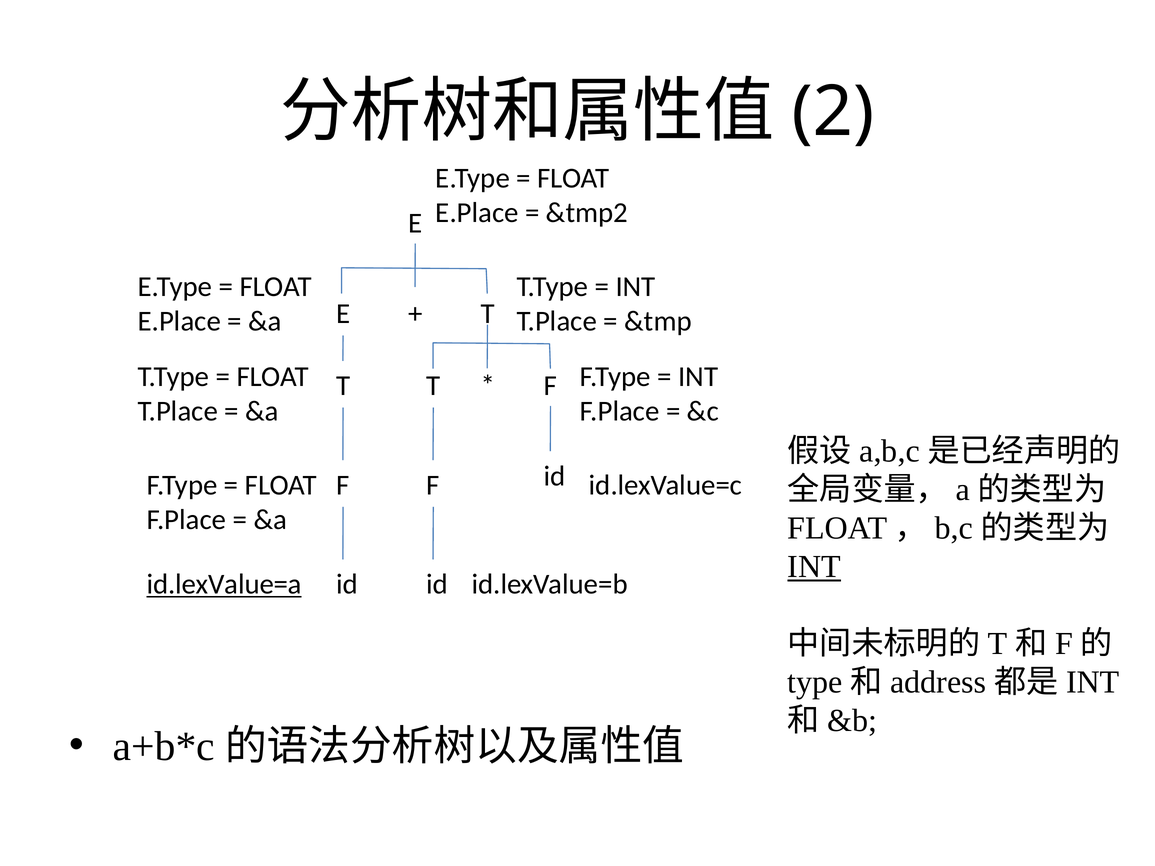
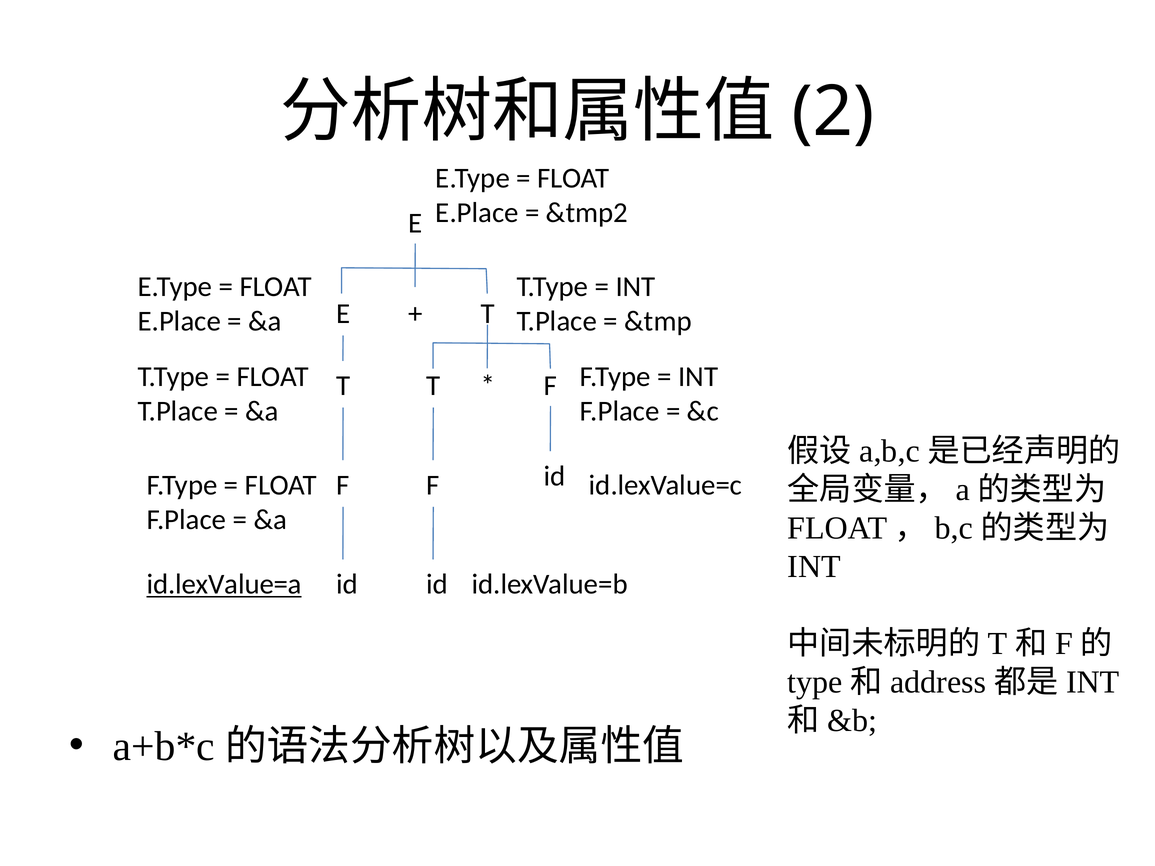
INT underline: present -> none (814, 567)
